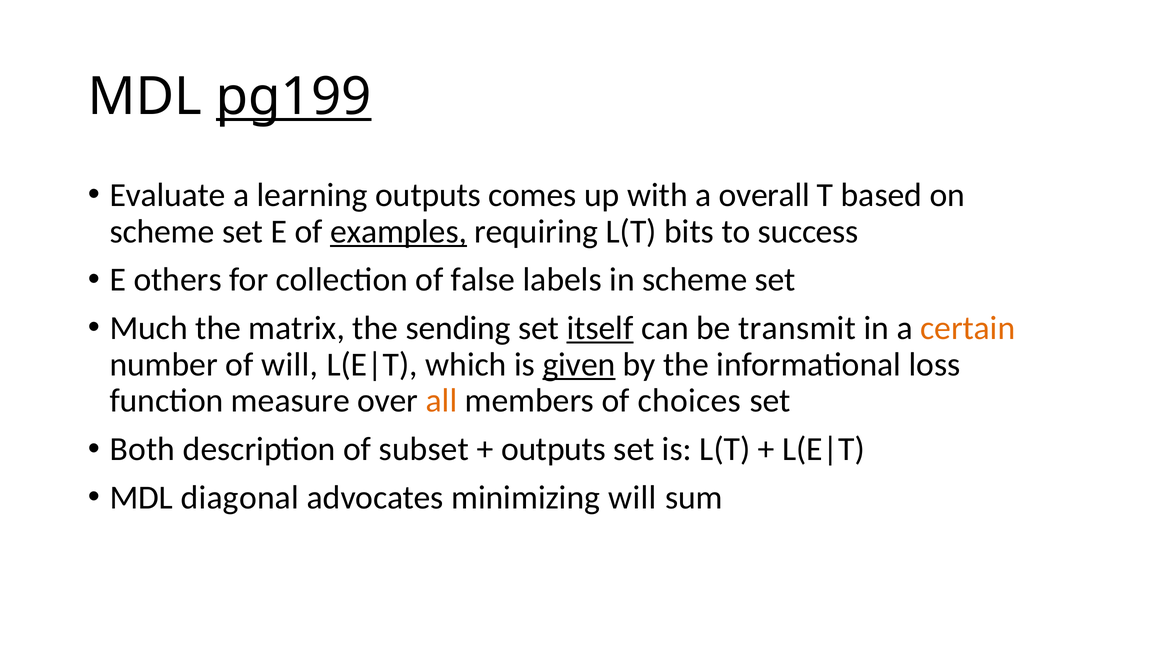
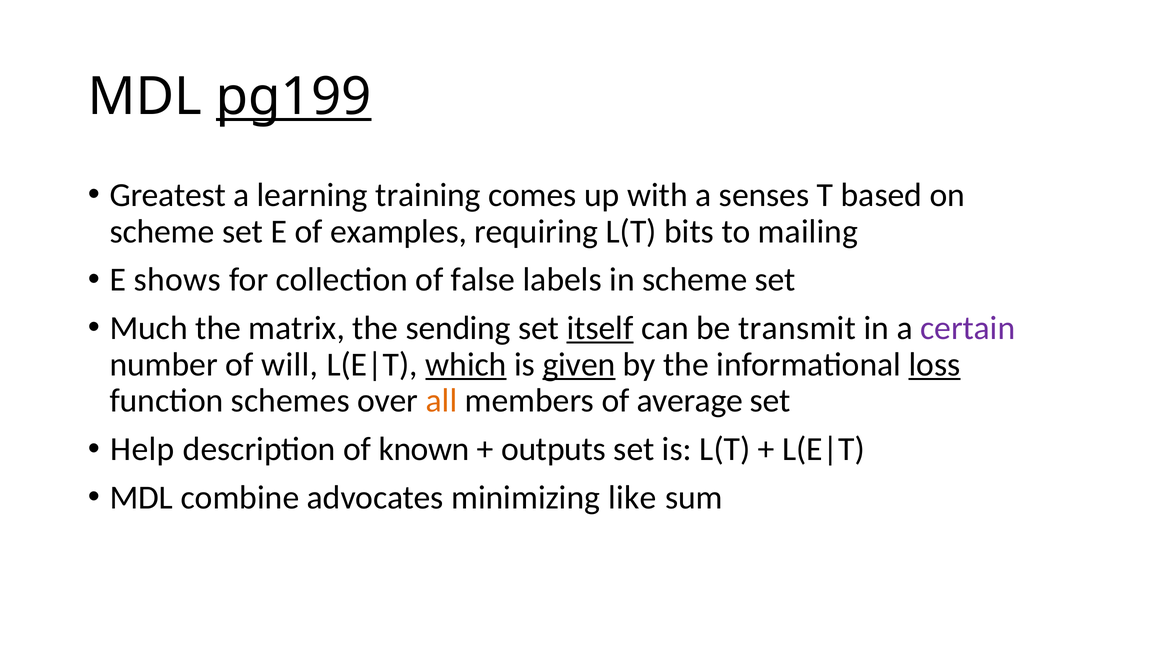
Evaluate: Evaluate -> Greatest (168, 195)
learning outputs: outputs -> training (428, 195)
overall: overall -> senses (764, 195)
examples underline: present -> none (398, 231)
success: success -> mailing (808, 231)
others: others -> shows (177, 280)
certain colour: orange -> purple (968, 328)
which underline: none -> present (466, 365)
loss underline: none -> present (935, 365)
measure: measure -> schemes (290, 401)
choices: choices -> average (690, 401)
Both: Both -> Help (142, 449)
subset: subset -> known (424, 449)
diagonal: diagonal -> combine (240, 498)
minimizing will: will -> like (632, 498)
